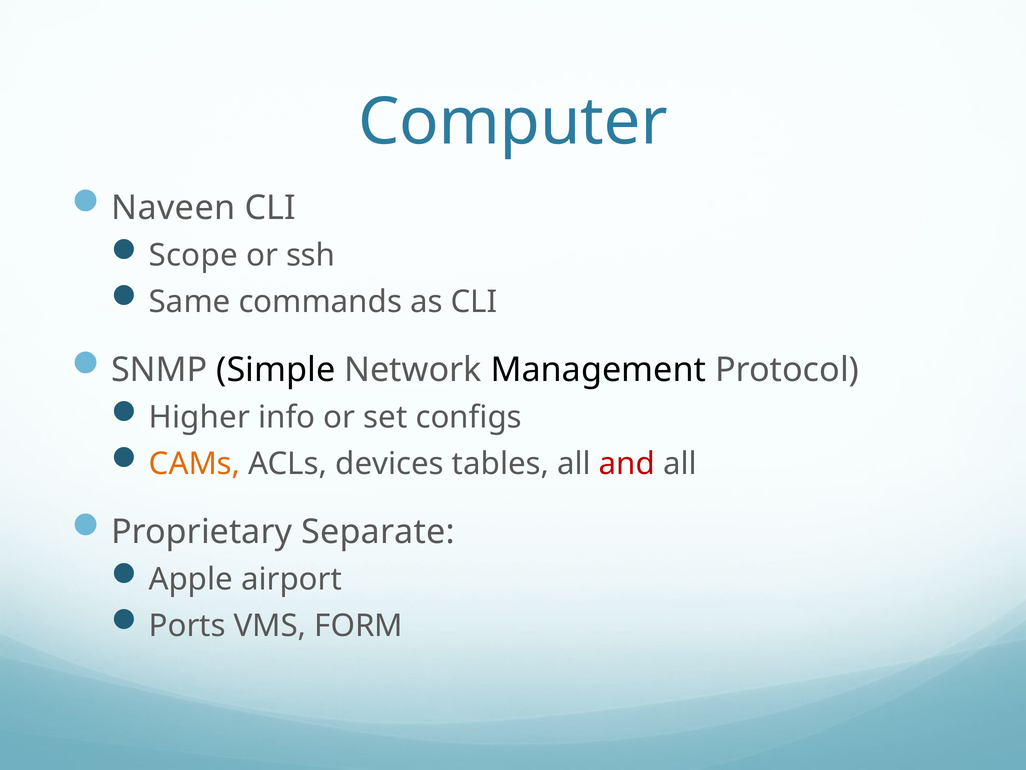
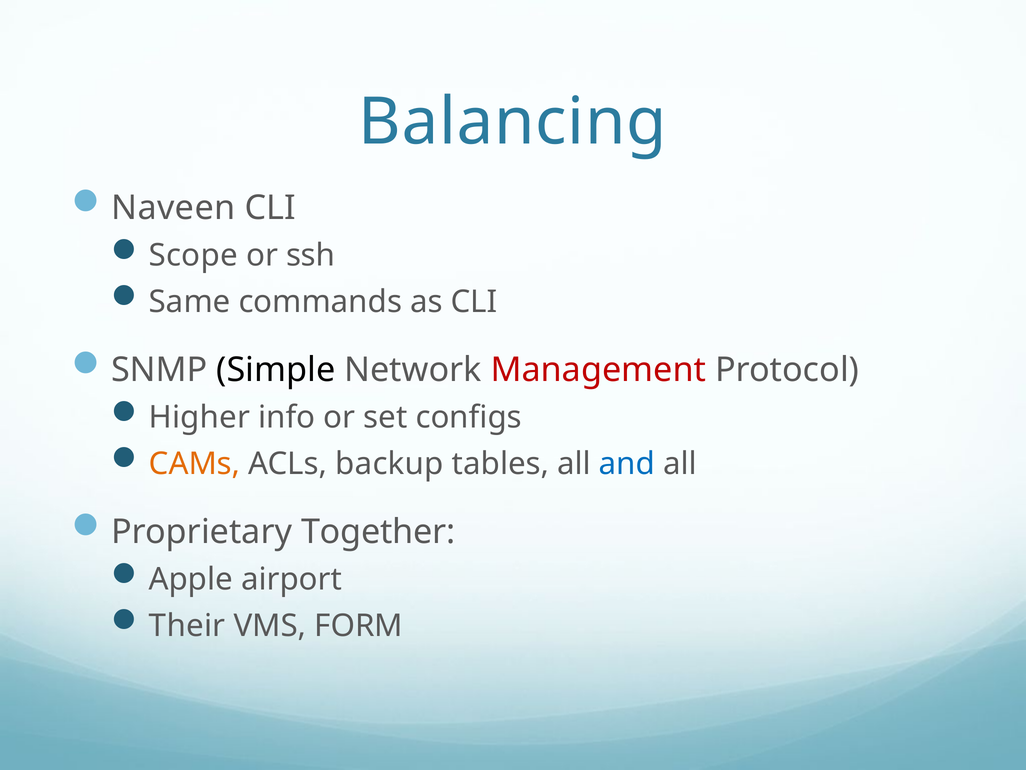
Computer: Computer -> Balancing (513, 122)
Management colour: black -> red (598, 370)
devices: devices -> backup (390, 463)
and colour: red -> blue (627, 463)
Separate: Separate -> Together (378, 531)
Ports: Ports -> Their (187, 625)
